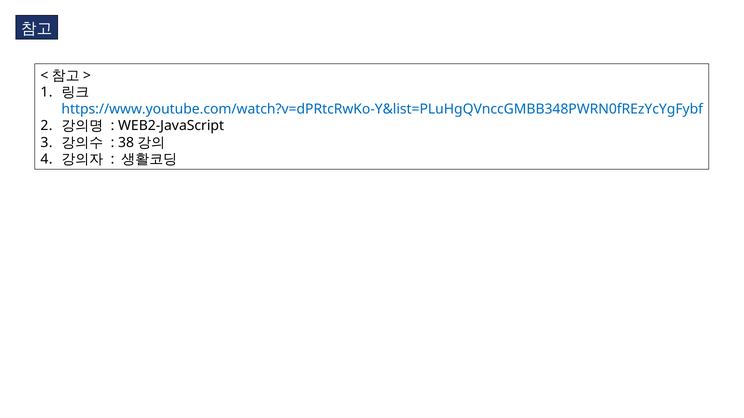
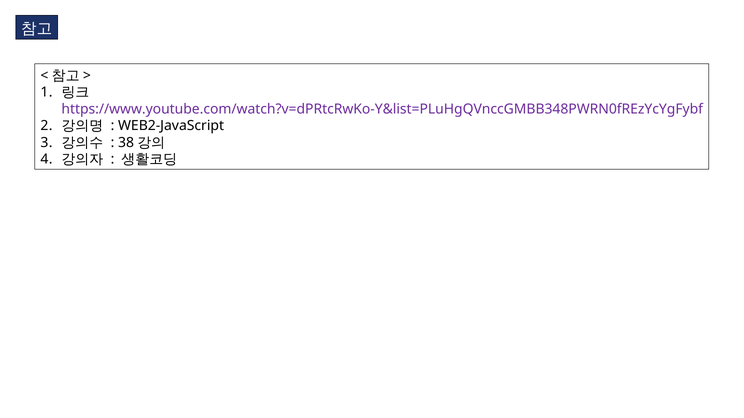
https://www.youtube.com/watch?v=dPRtcRwKo-Y&list=PLuHgQVnccGMBB348PWRN0fREzYcYgFybf colour: blue -> purple (382, 109)
